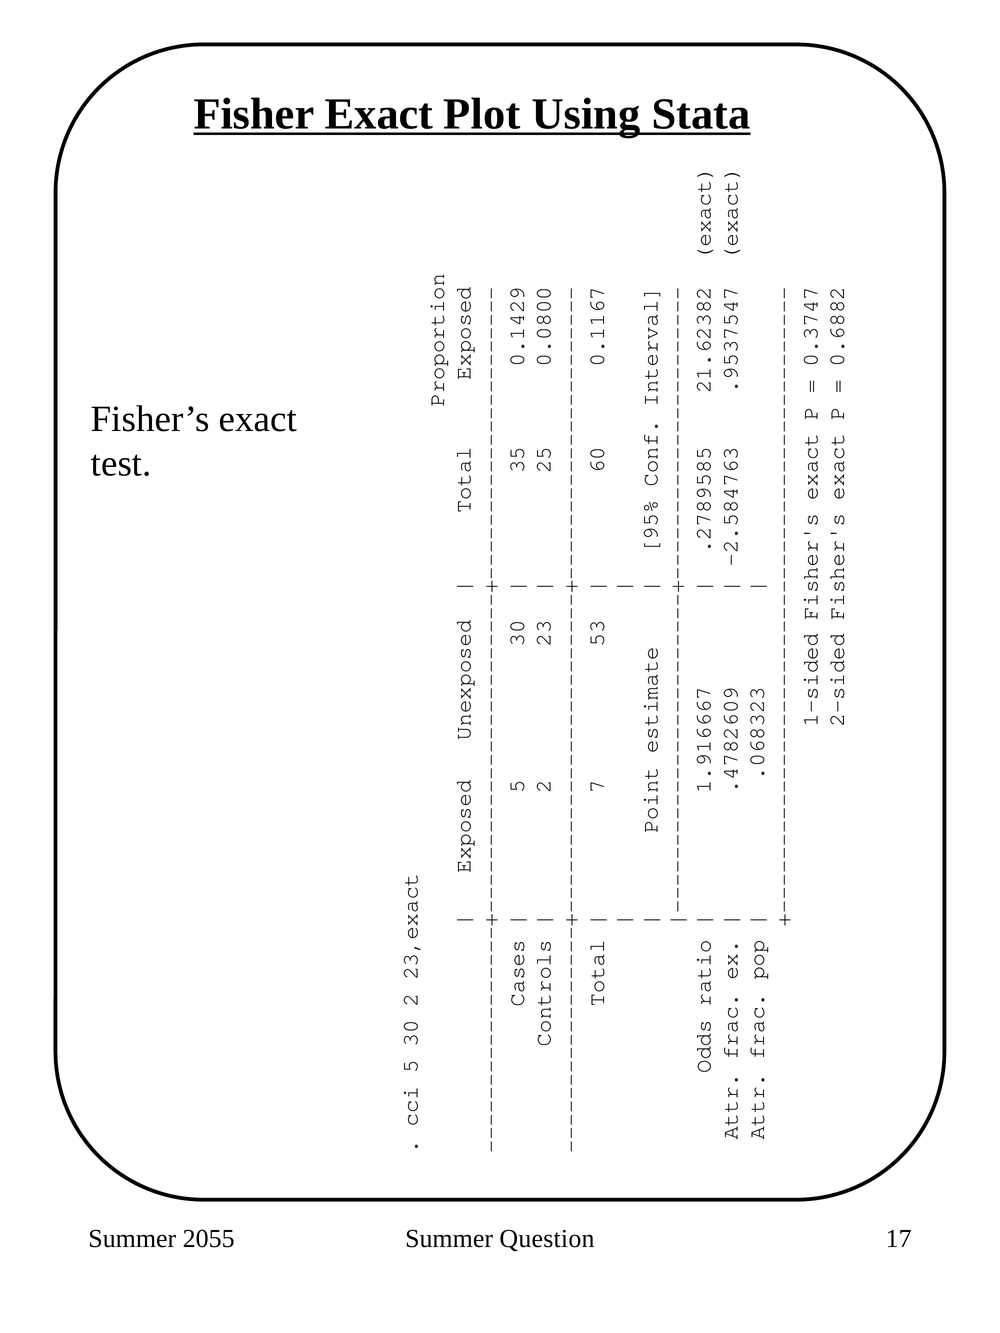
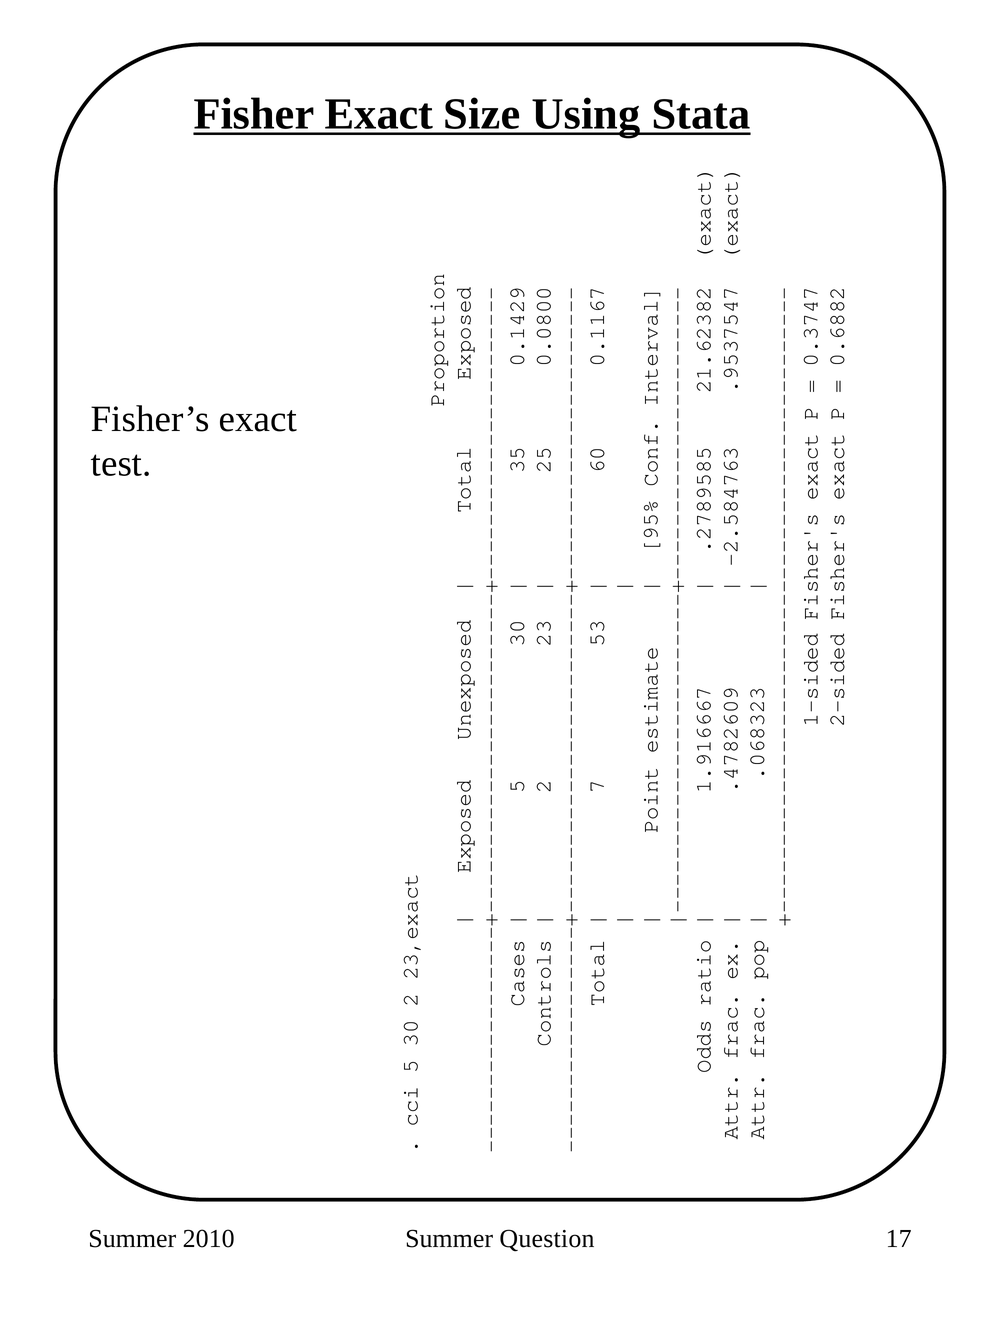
Plot: Plot -> Size (482, 114)
2055: 2055 -> 2010 (209, 1239)
